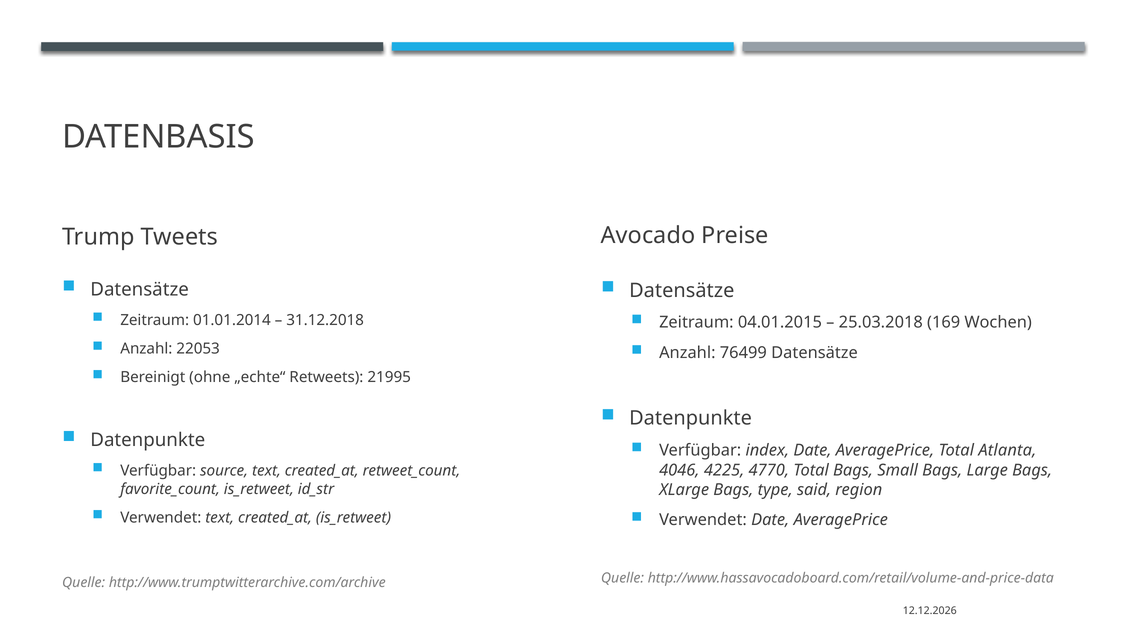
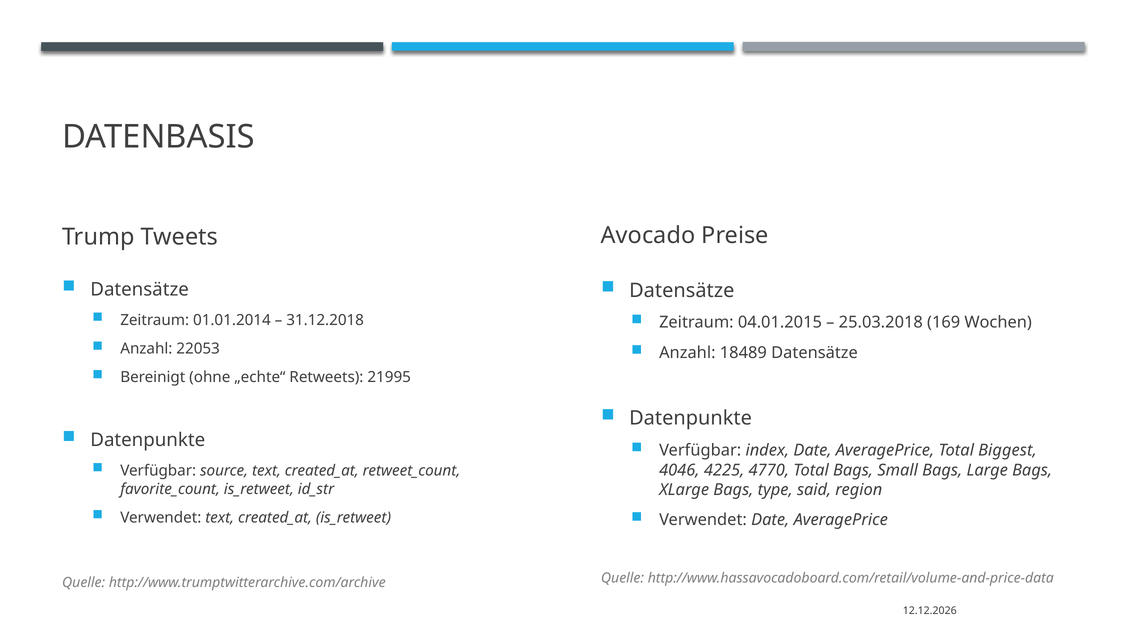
76499: 76499 -> 18489 (743, 352)
Atlanta: Atlanta -> Biggest (1007, 450)
